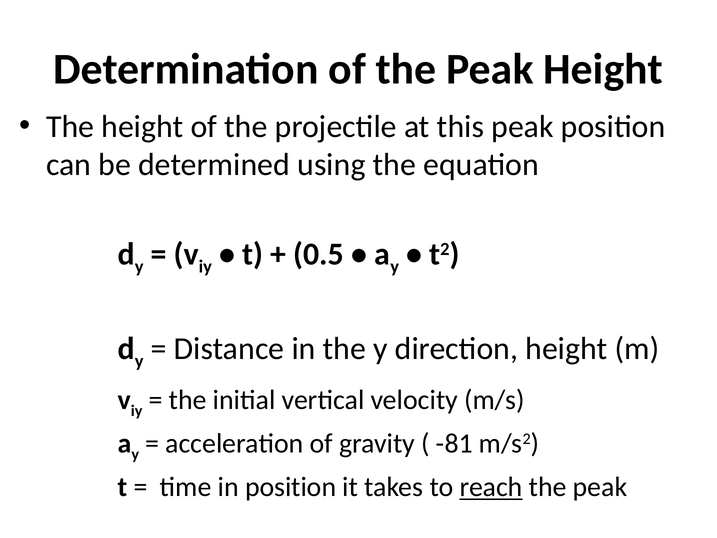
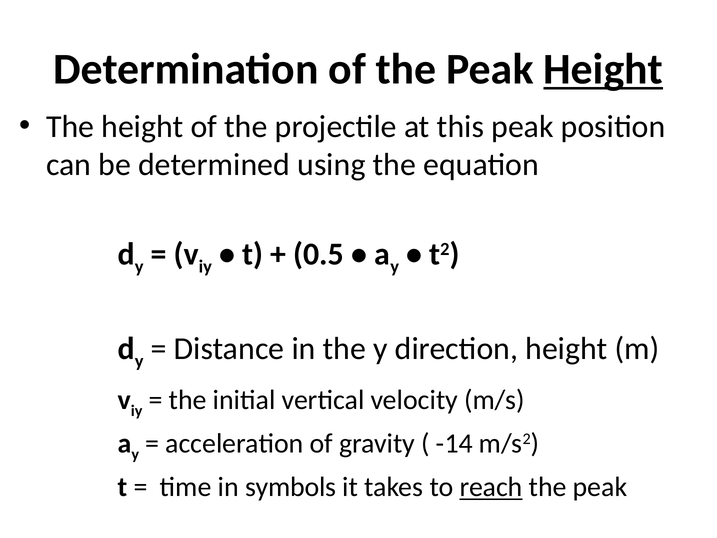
Height underline: none -> present (603, 69)
-81: -81 -> -14 (454, 443)
in position: position -> symbols (291, 487)
